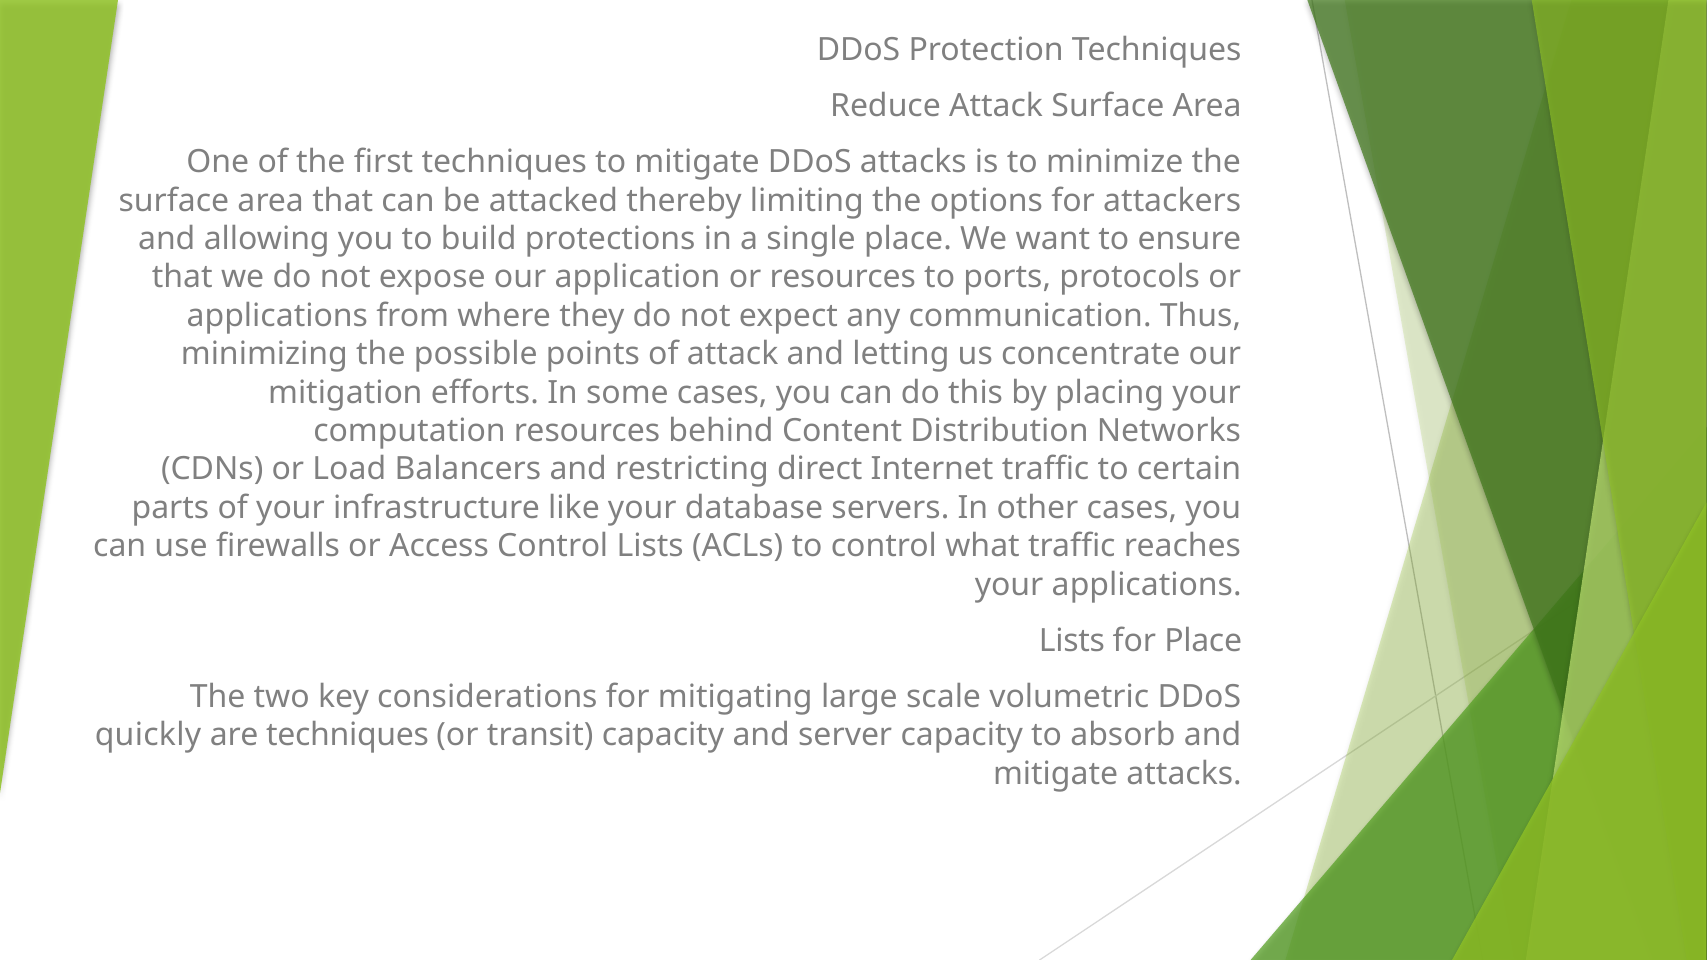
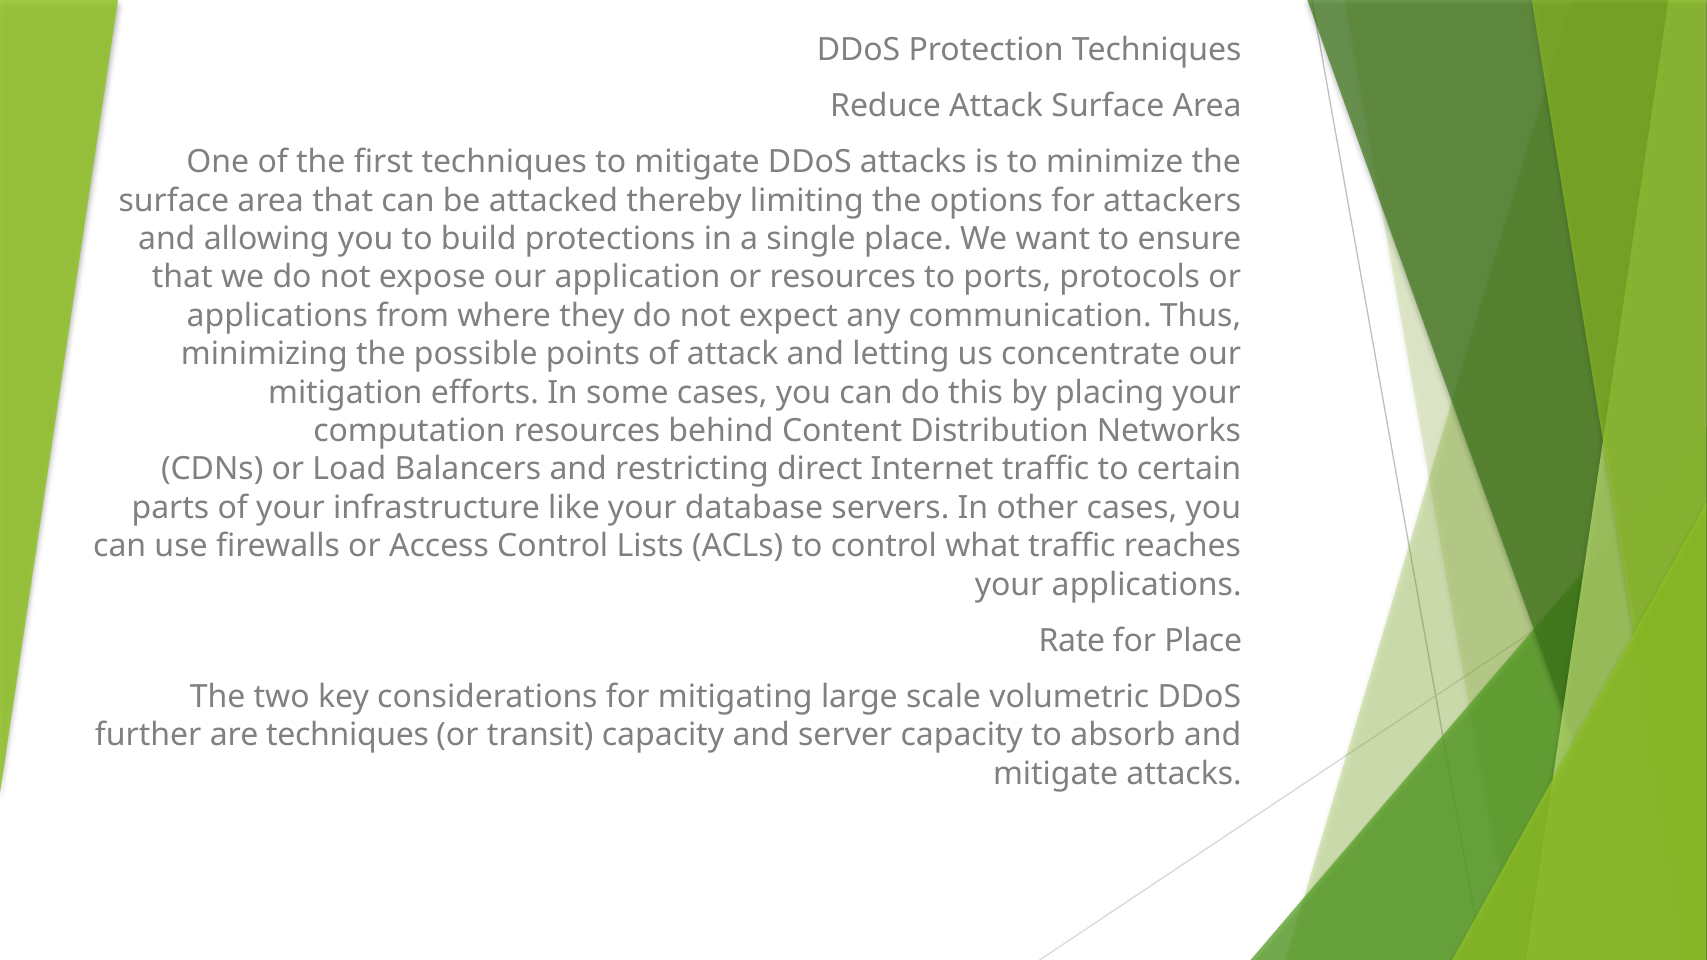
Lists: Lists -> Rate (1072, 641)
quickly: quickly -> further (148, 735)
